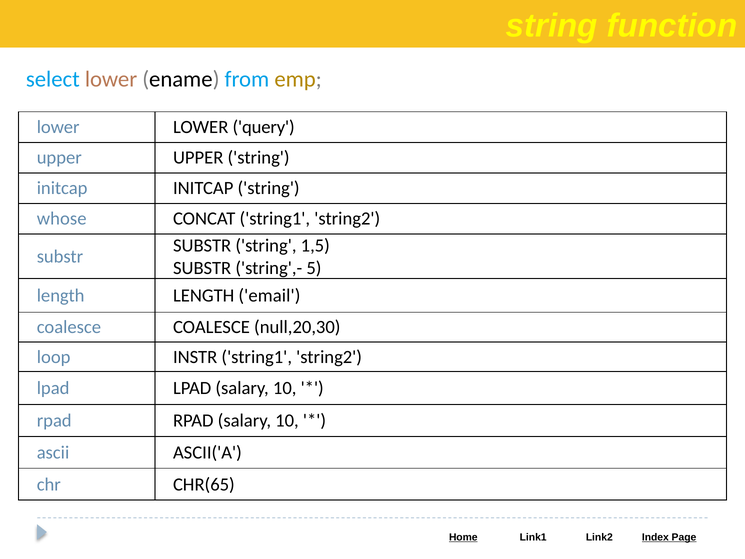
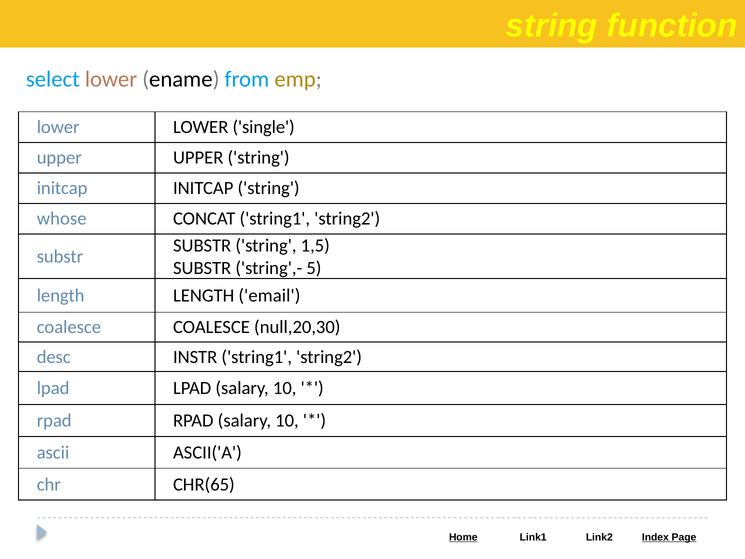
query: query -> single (264, 127)
loop: loop -> desc (54, 357)
